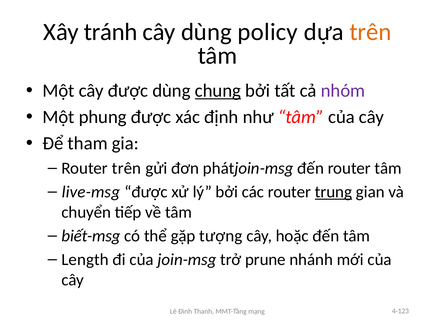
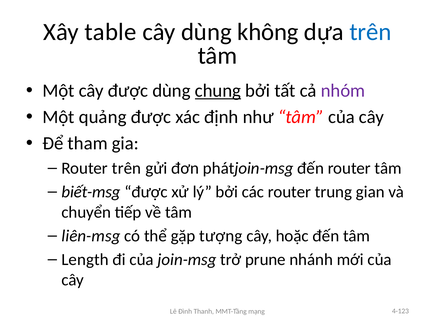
tránh: tránh -> table (110, 32)
policy: policy -> không (268, 32)
trên colour: orange -> blue (370, 32)
phung: phung -> quảng (103, 117)
live-msg: live-msg -> biết-msg (91, 192)
trung underline: present -> none (334, 192)
biết-msg: biết-msg -> liên-msg (91, 236)
